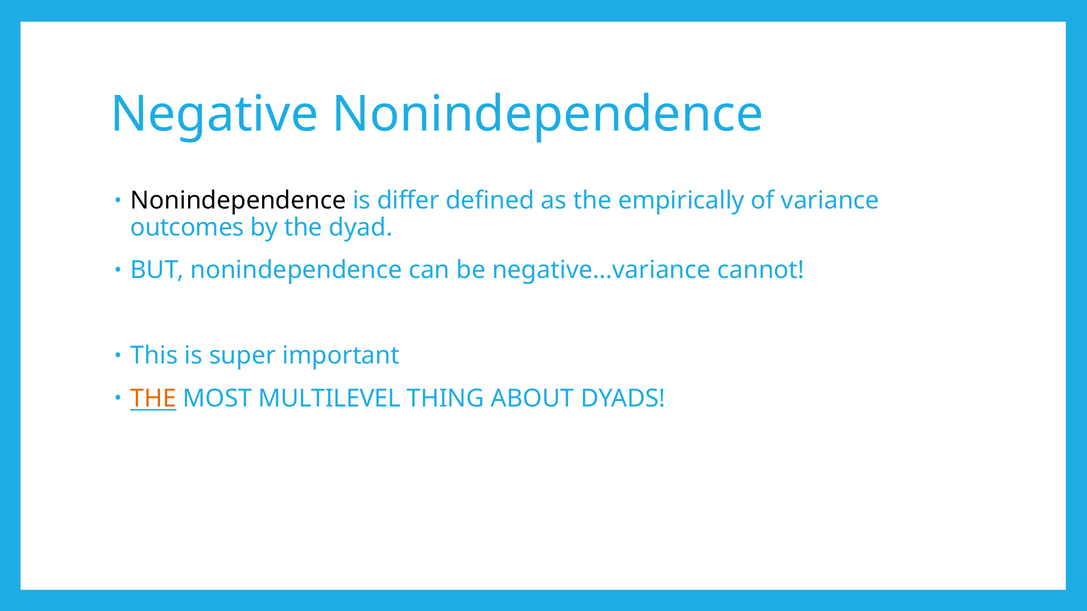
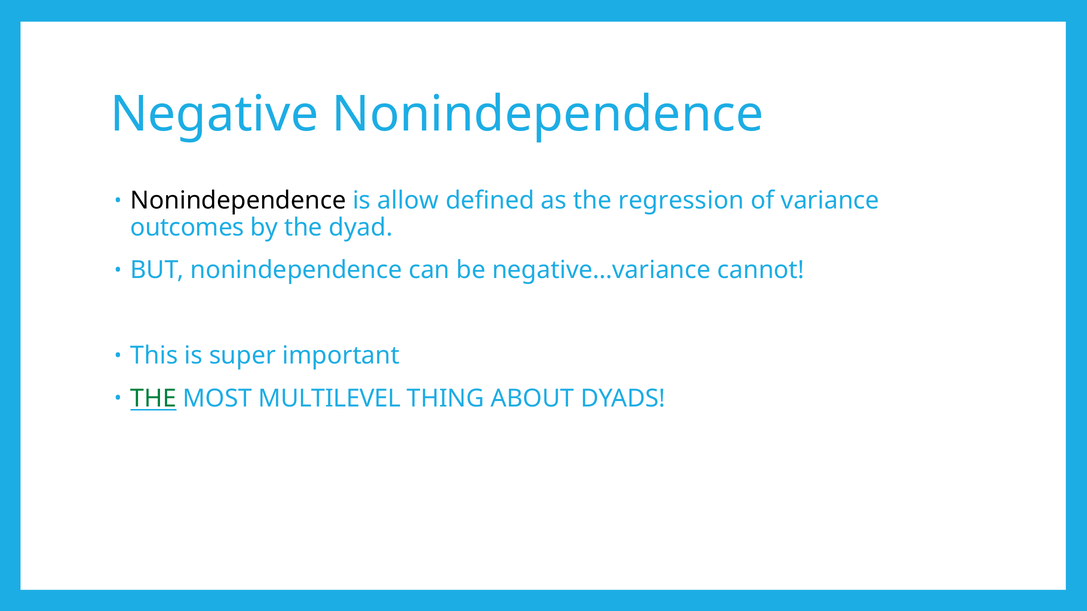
differ: differ -> allow (408, 201)
empirically: empirically -> regression (681, 201)
THE colour: orange -> green (153, 399)
